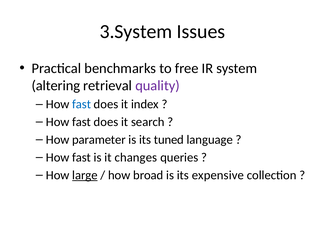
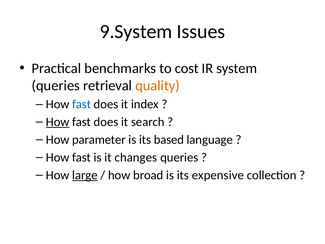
3.System: 3.System -> 9.System (136, 31)
free: free -> cost (187, 68)
altering: altering -> queries (56, 86)
quality colour: purple -> orange (158, 86)
How underline: none -> present (58, 122)
tuned: tuned -> based (169, 140)
